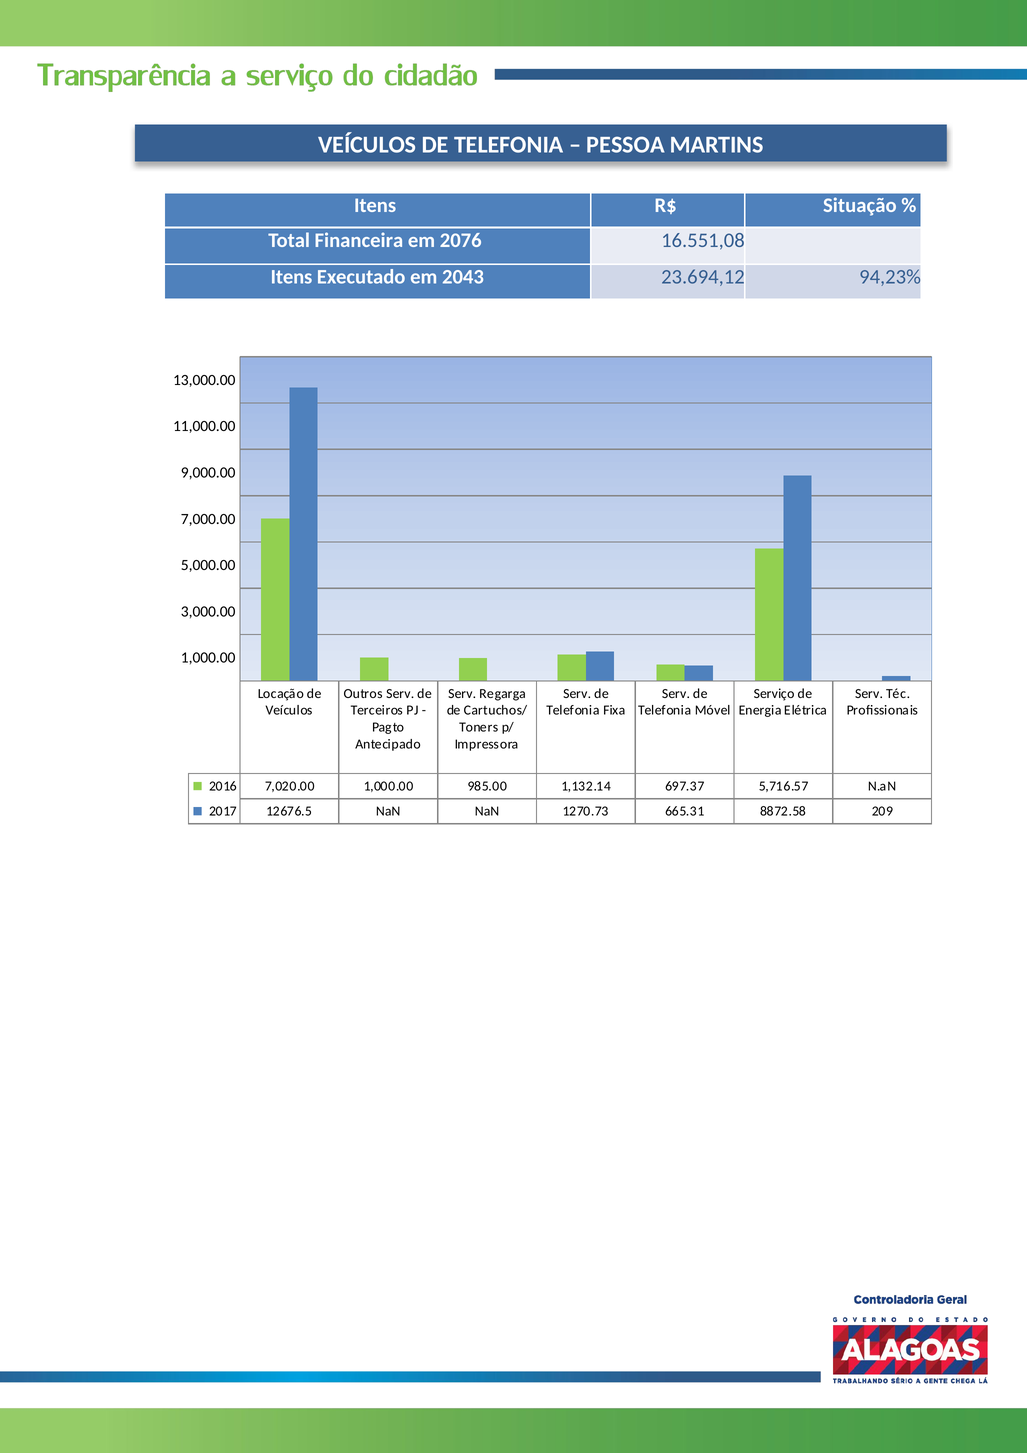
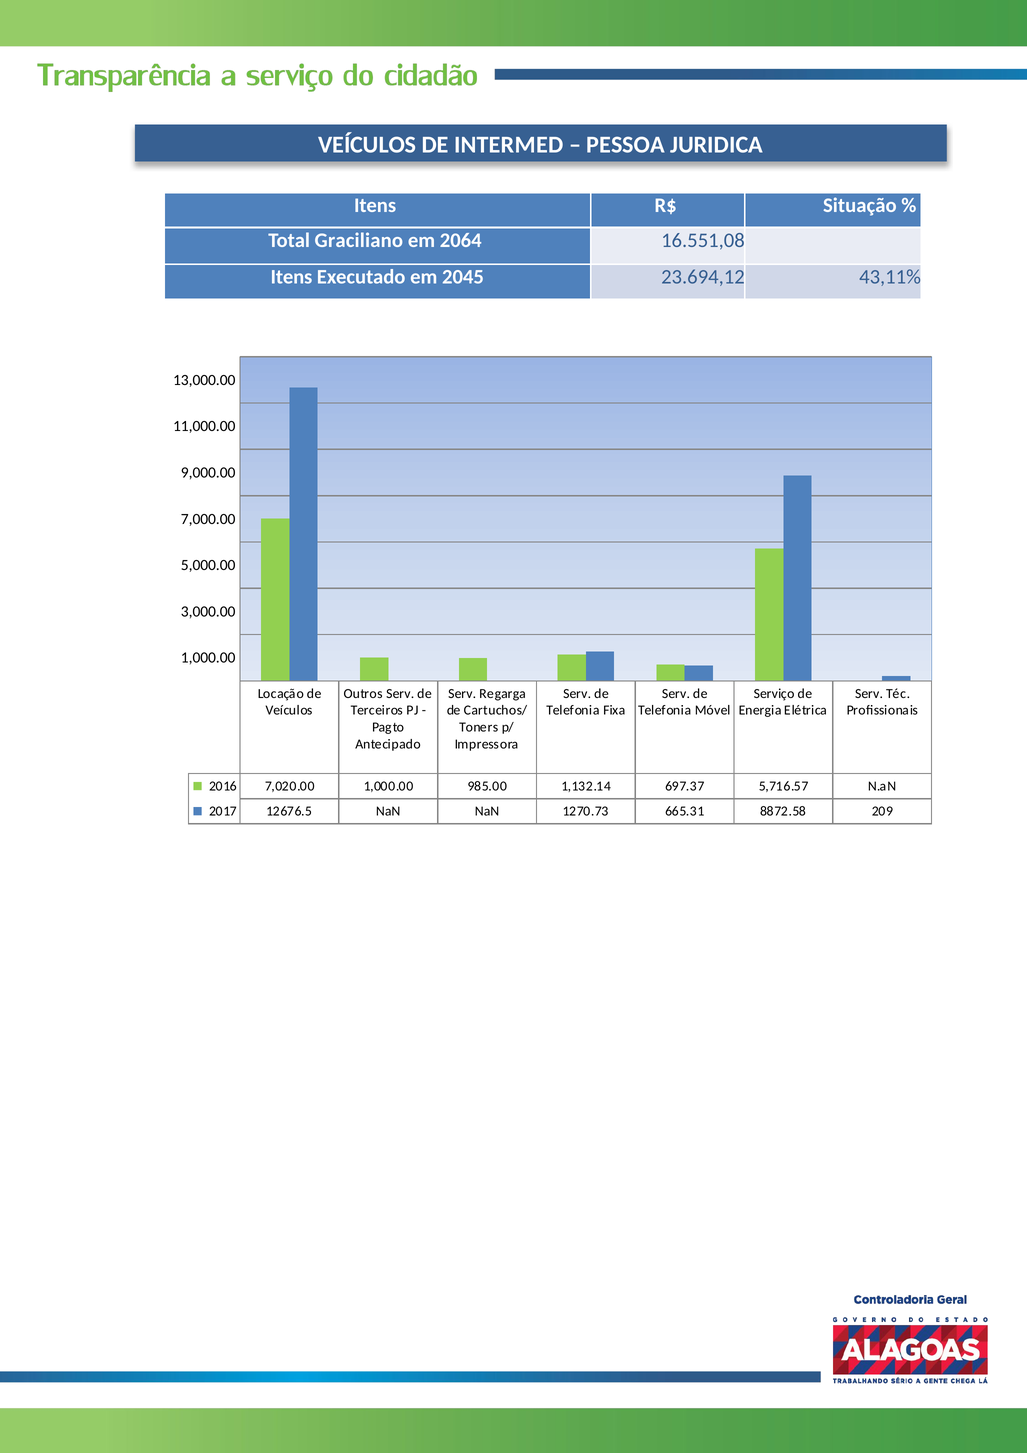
TELEFONIA: TELEFONIA -> INTERMED (509, 145)
MARTINS: MARTINS -> JURIDICA (717, 145)
Financeira: Financeira -> Graciliano (359, 240)
2076: 2076 -> 2064 (461, 240)
2043: 2043 -> 2045 (463, 277)
94,23%: 94,23% -> 43,11% (890, 277)
